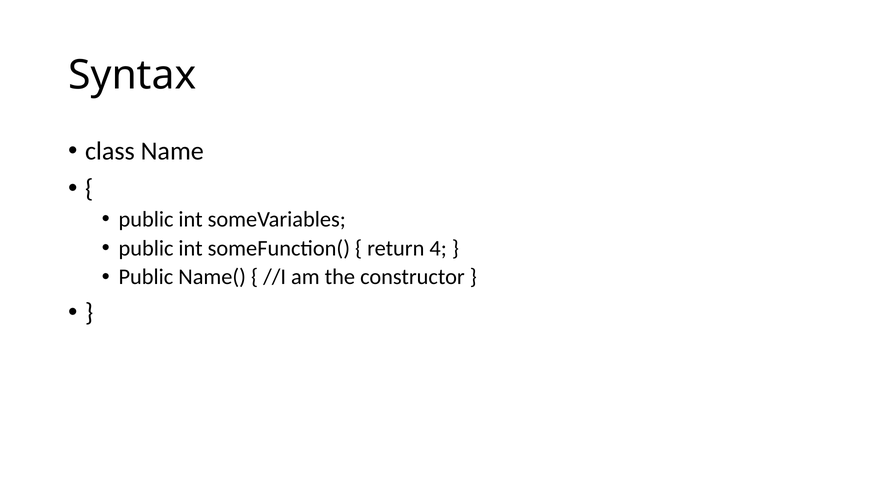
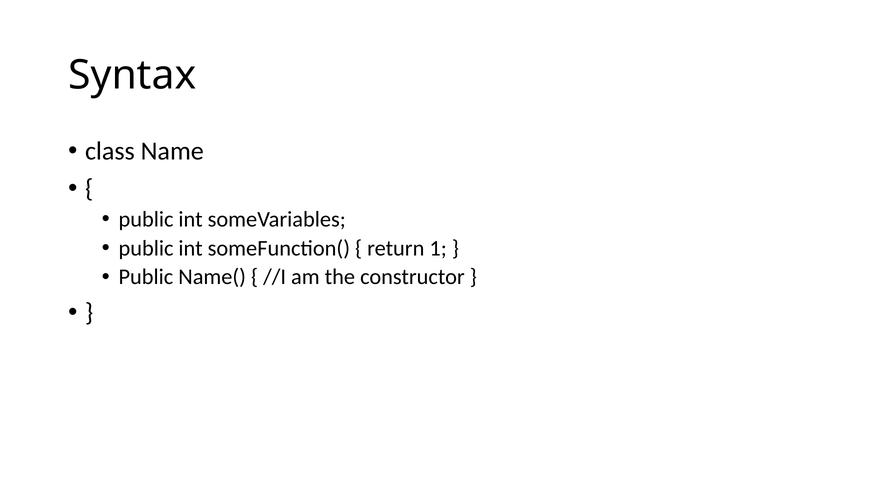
4: 4 -> 1 (438, 249)
